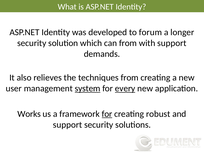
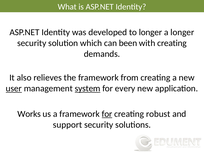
to forum: forum -> longer (150, 32)
can from: from -> been (128, 43)
with support: support -> creating (172, 43)
the techniques: techniques -> framework (98, 78)
user underline: none -> present (14, 88)
every underline: present -> none (125, 88)
